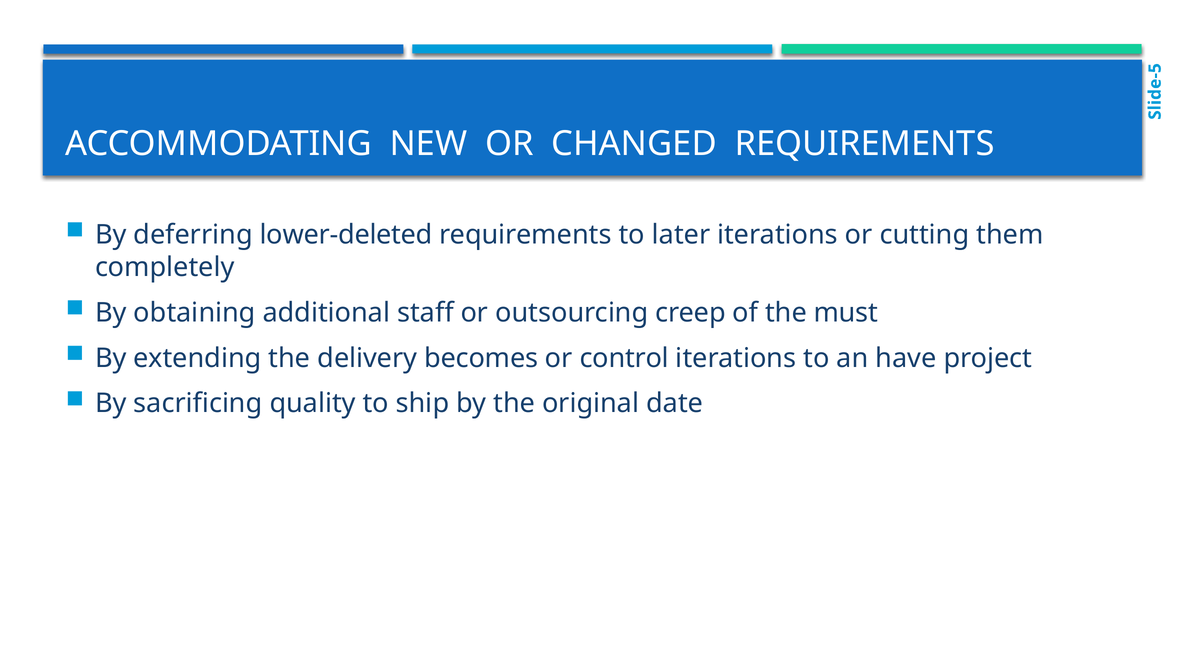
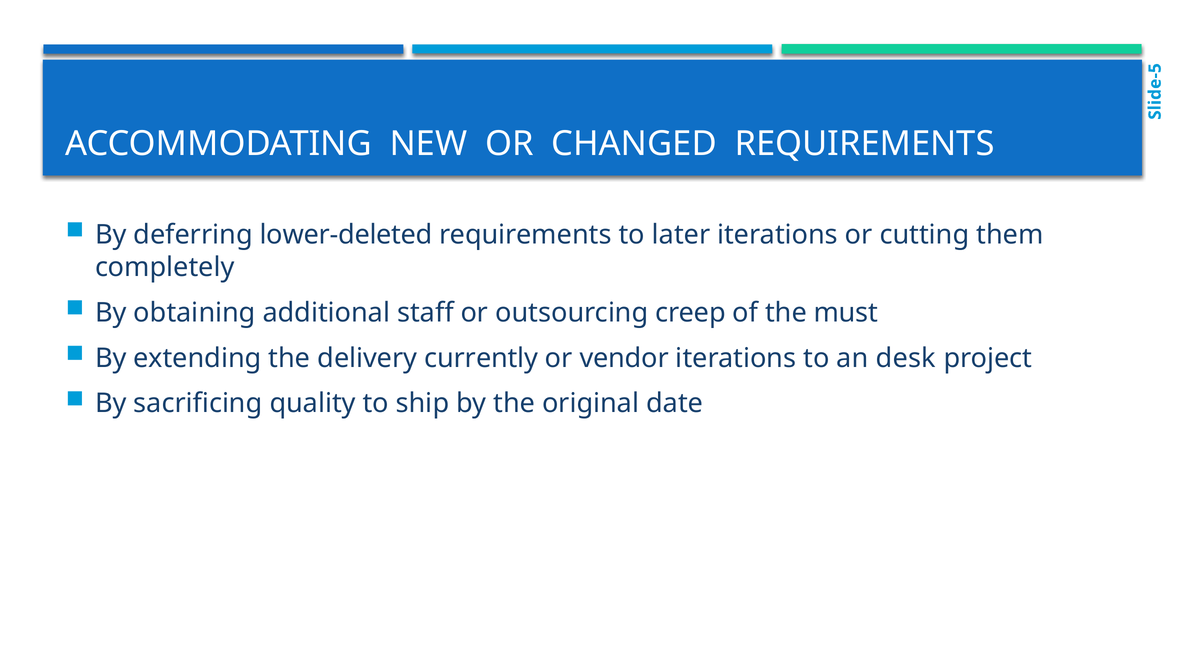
becomes: becomes -> currently (481, 358)
control: control -> vendor (624, 358)
have: have -> desk (906, 358)
